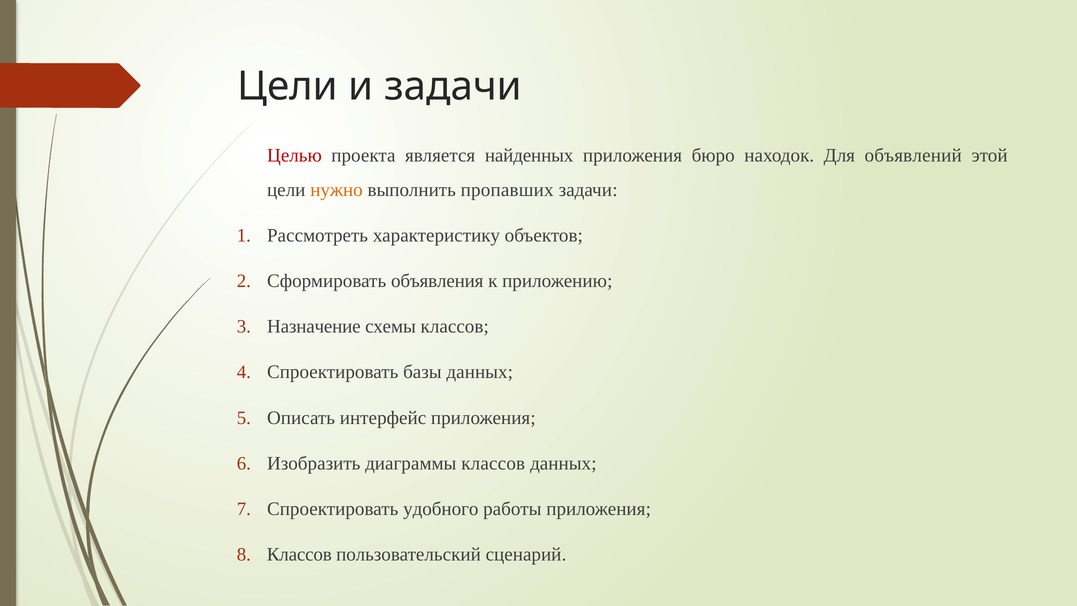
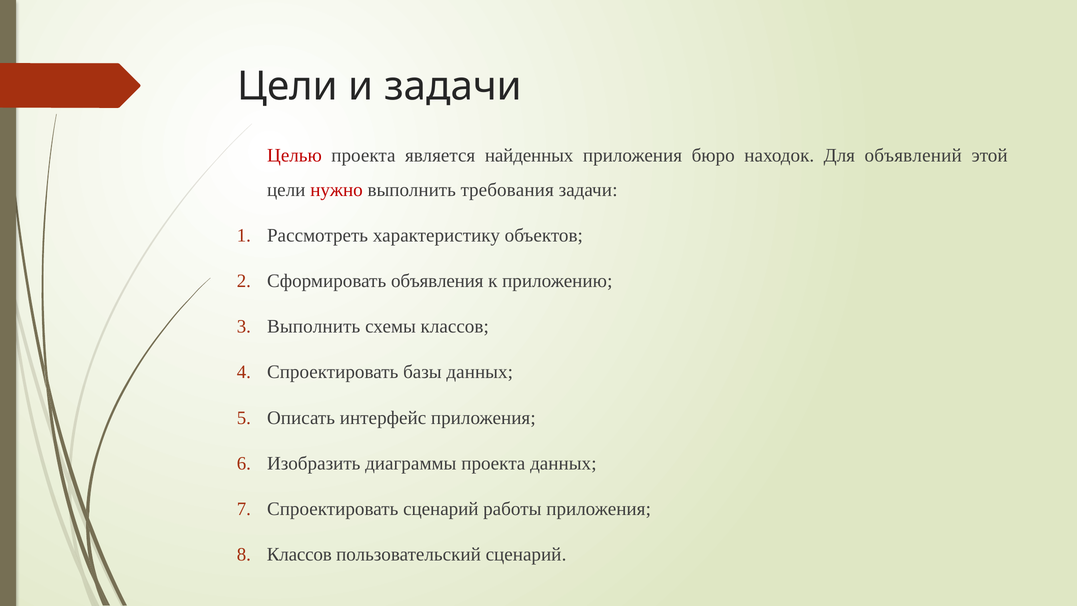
нужно colour: orange -> red (337, 190)
пропавших: пропавших -> требования (507, 190)
Назначение: Назначение -> Выполнить (314, 326)
диаграммы классов: классов -> проекта (493, 463)
Спроектировать удобного: удобного -> сценарий (441, 509)
